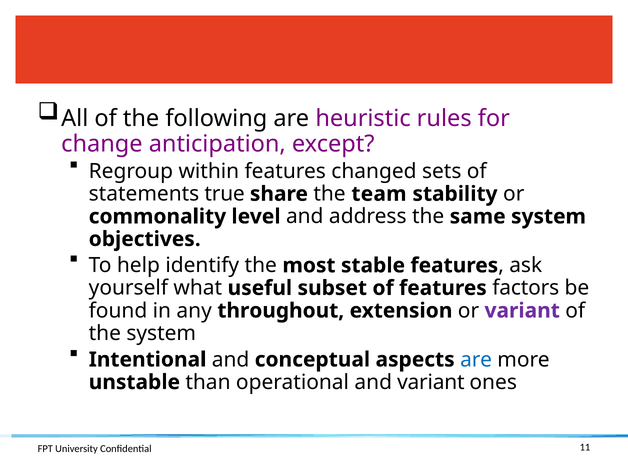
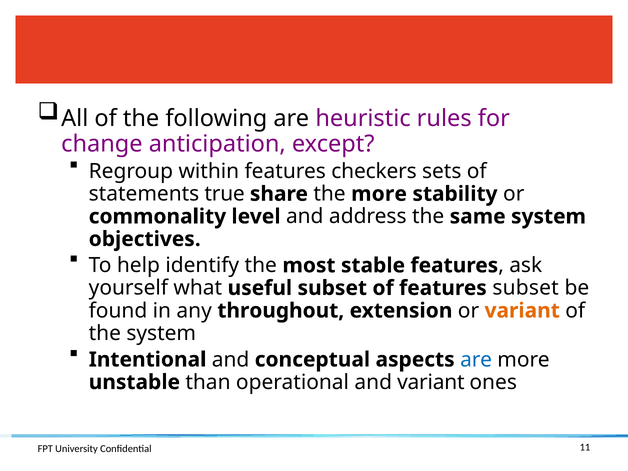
changed: changed -> checkers (374, 171)
the team: team -> more (379, 194)
features factors: factors -> subset (526, 288)
variant colour: purple -> orange (522, 311)
